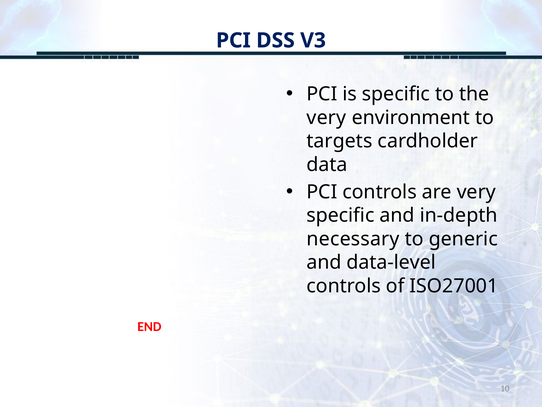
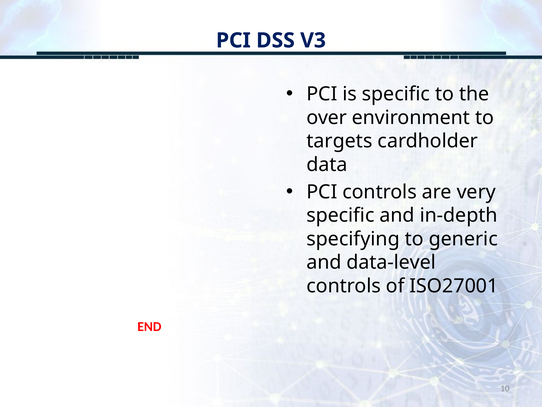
very: very -> over (327, 117)
necessary: necessary -> specifying (353, 239)
